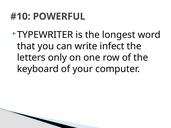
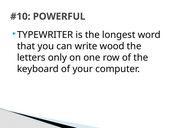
infect: infect -> wood (112, 46)
